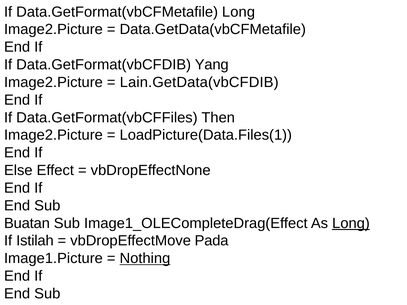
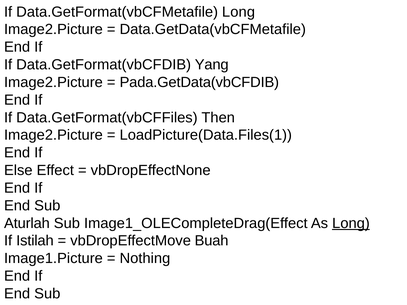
Lain.GetData(vbCFDIB: Lain.GetData(vbCFDIB -> Pada.GetData(vbCFDIB (199, 82)
Buatan: Buatan -> Aturlah (27, 223)
Pada: Pada -> Buah (212, 241)
Nothing underline: present -> none (145, 259)
